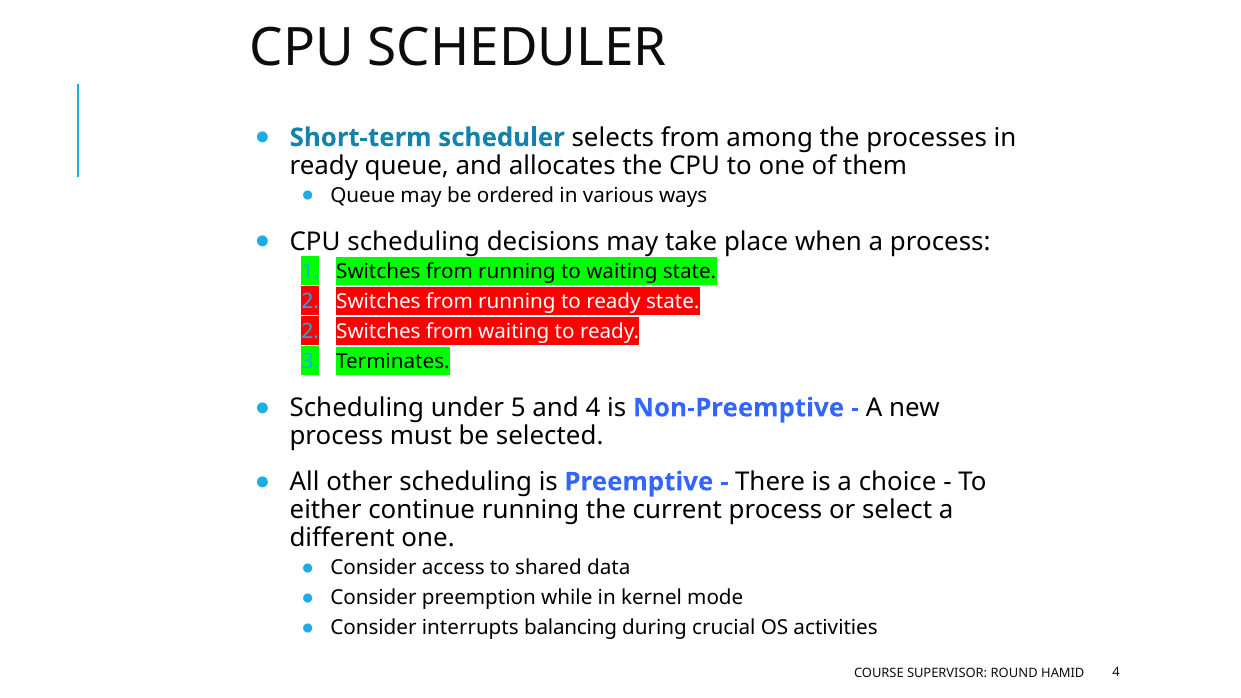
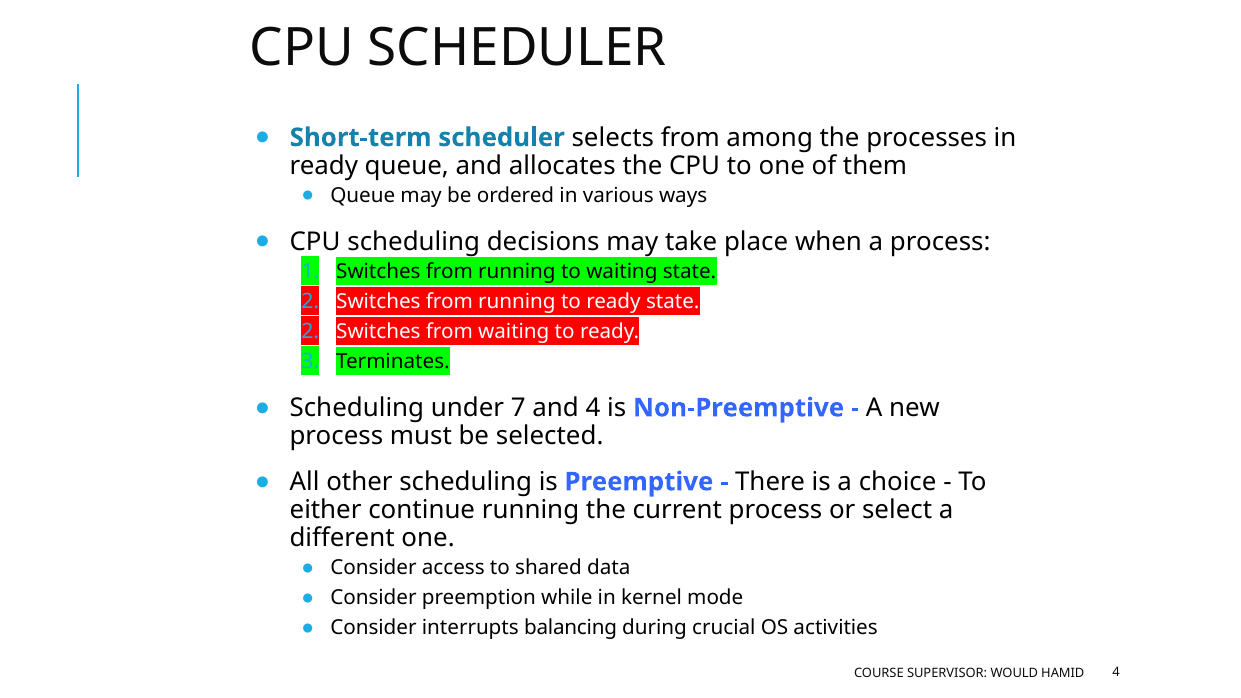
5: 5 -> 7 (518, 408)
ROUND: ROUND -> WOULD (1014, 673)
